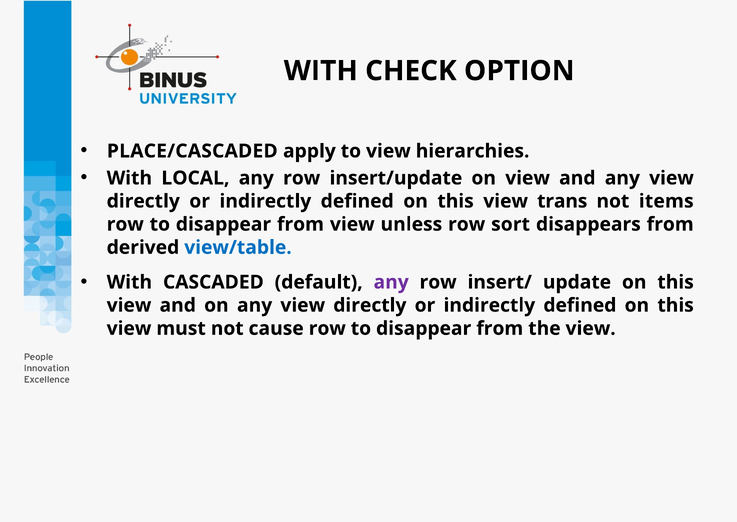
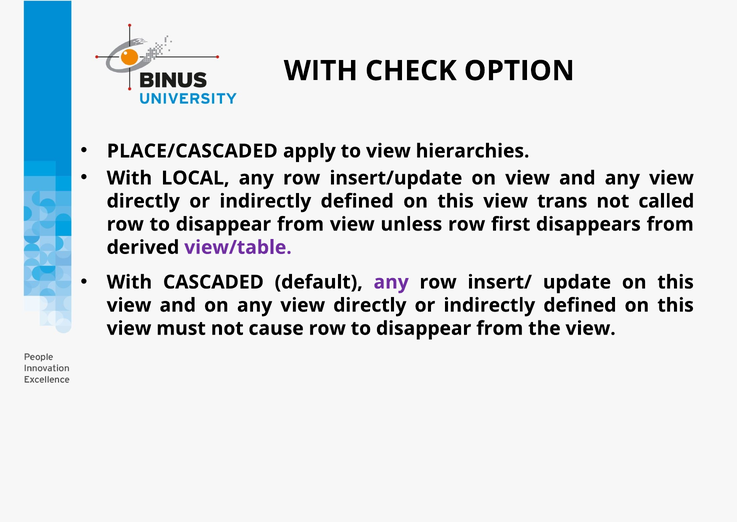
items: items -> called (666, 201)
sort: sort -> first (511, 224)
view/table colour: blue -> purple (238, 247)
